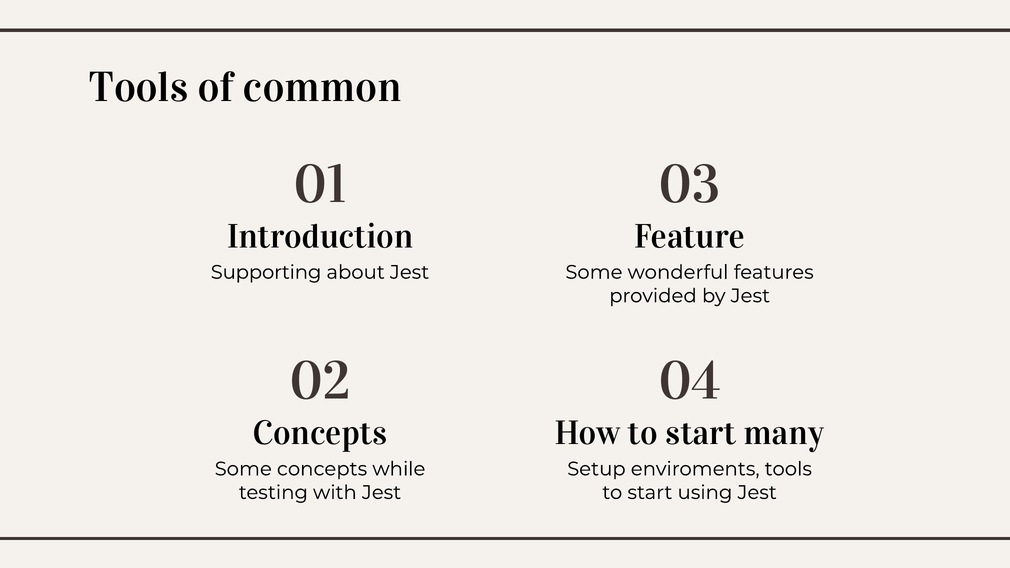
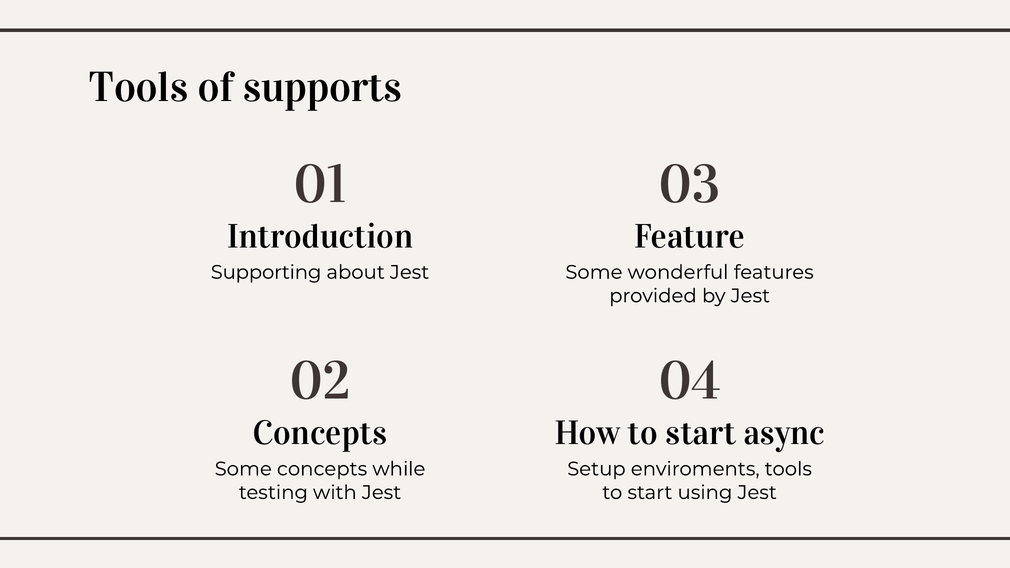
common: common -> supports (323, 87)
many: many -> async (784, 433)
